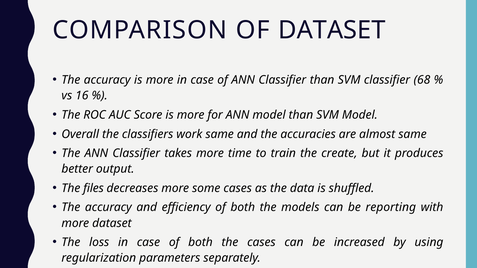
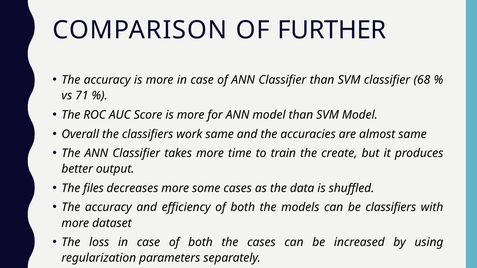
OF DATASET: DATASET -> FURTHER (332, 30)
16: 16 -> 71 (82, 96)
be reporting: reporting -> classifiers (391, 208)
